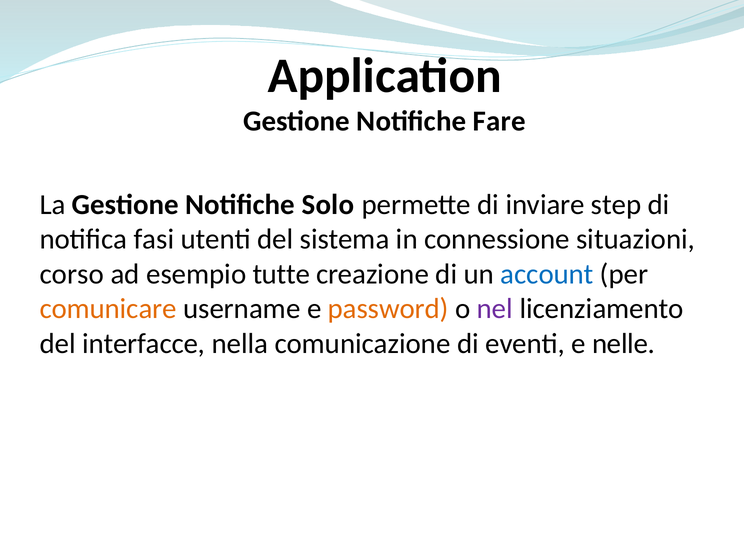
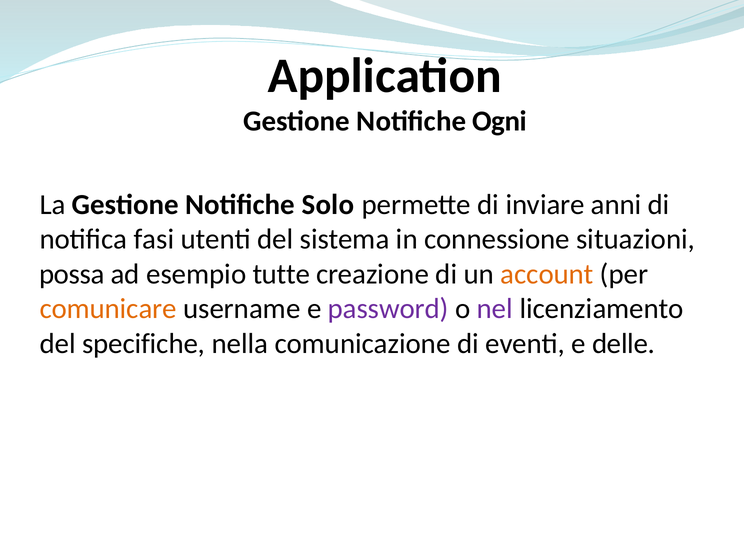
Fare: Fare -> Ogni (500, 121)
step: step -> anni (616, 205)
corso: corso -> possa (72, 274)
account colour: blue -> orange (547, 274)
password colour: orange -> purple (388, 309)
interfacce: interfacce -> specifiche (144, 344)
nelle: nelle -> delle (624, 344)
